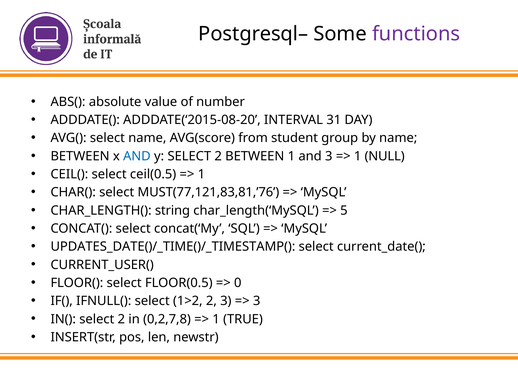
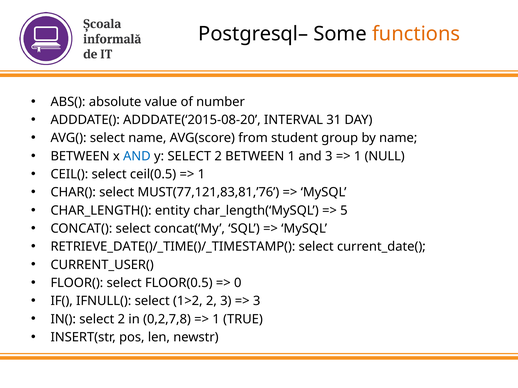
functions colour: purple -> orange (416, 34)
string: string -> entity (172, 211)
UPDATES_DATE()/_TIME()/_TIMESTAMP(: UPDATES_DATE()/_TIME()/_TIMESTAMP( -> RETRIEVE_DATE()/_TIME()/_TIMESTAMP( (173, 247)
